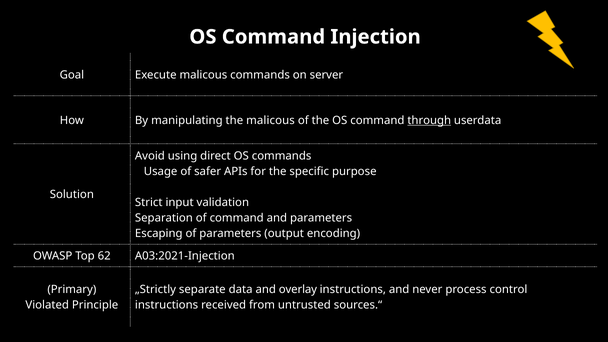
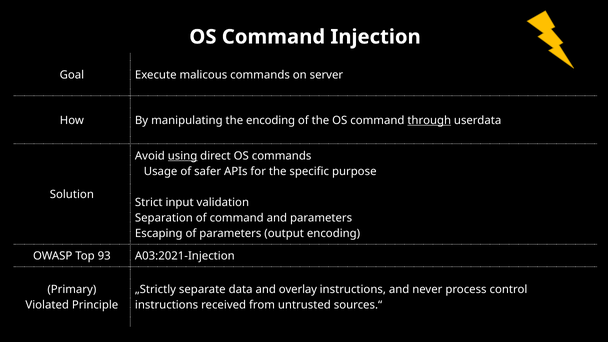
the malicous: malicous -> encoding (271, 120)
using underline: none -> present (183, 156)
62: 62 -> 93 (104, 256)
